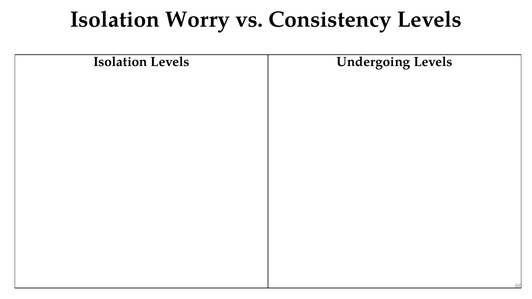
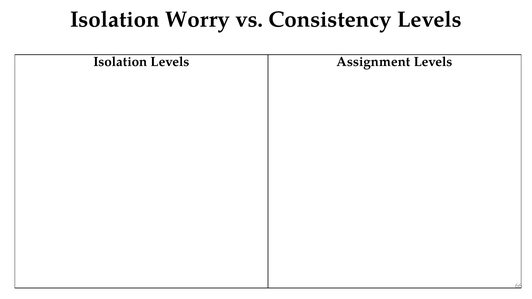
Undergoing: Undergoing -> Assignment (374, 62)
